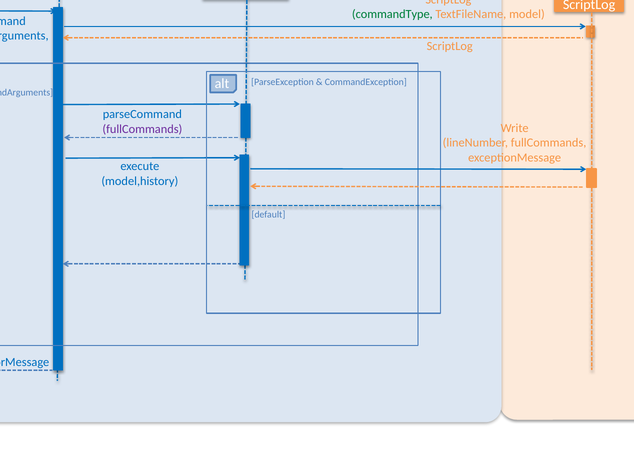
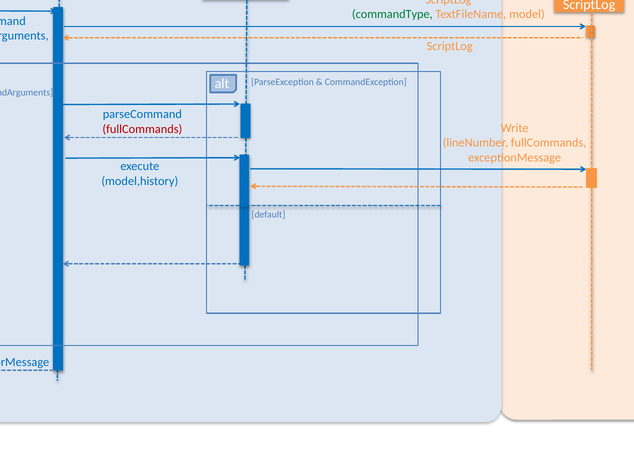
fullCommands colour: purple -> red (142, 129)
